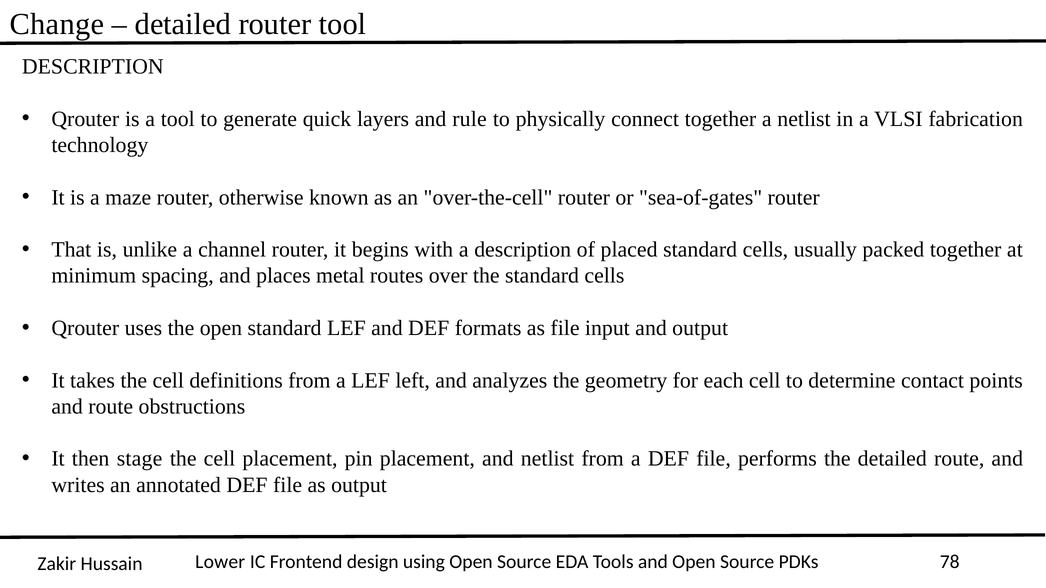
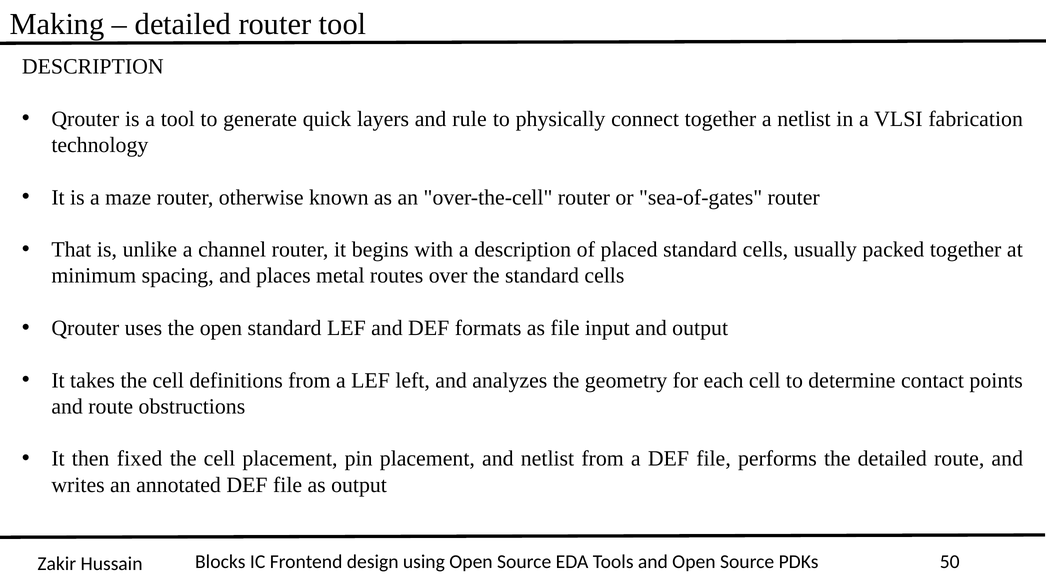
Change: Change -> Making (57, 24)
stage: stage -> fixed (140, 459)
Lower: Lower -> Blocks (220, 562)
78: 78 -> 50 (950, 562)
